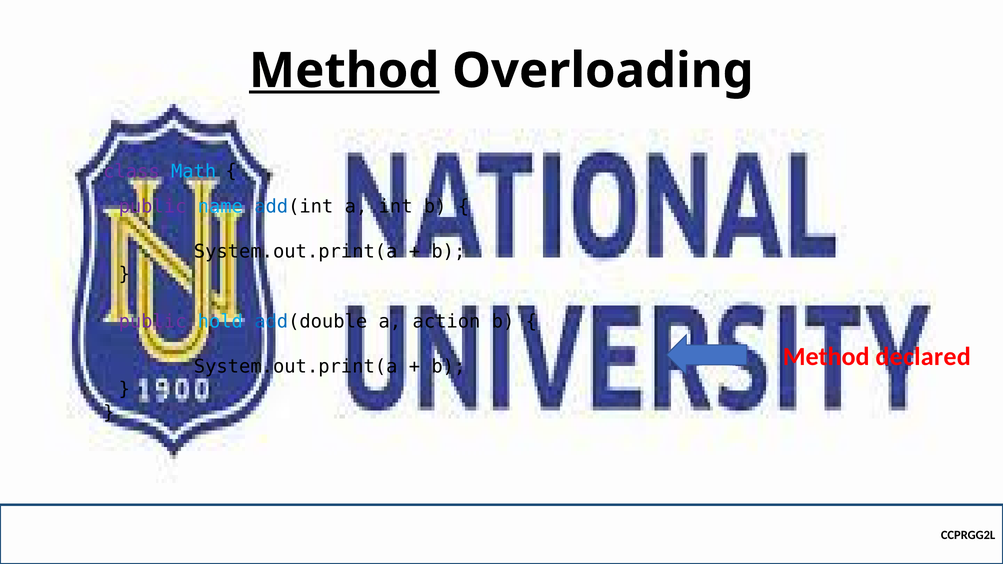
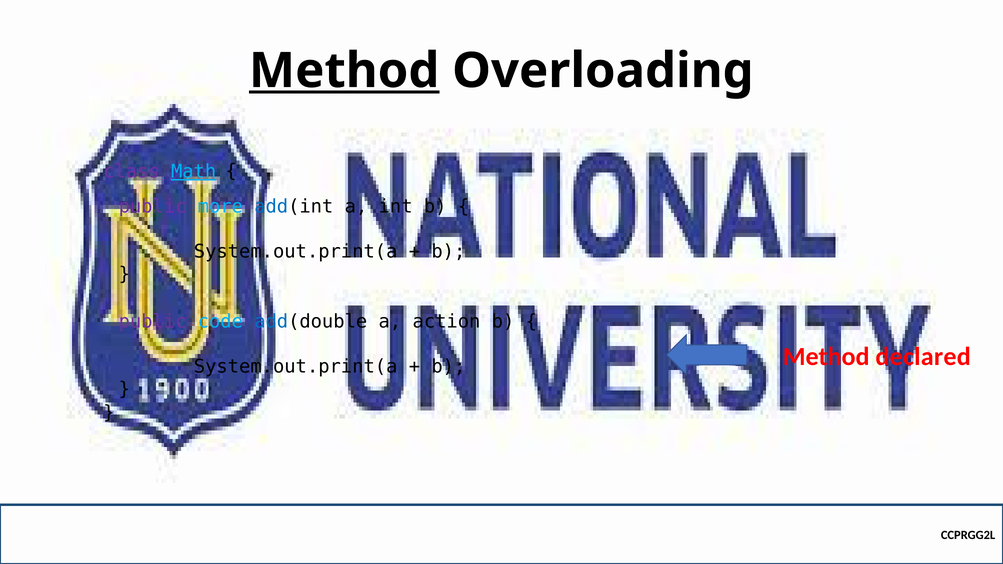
Math underline: none -> present (194, 172)
name: name -> more (220, 207)
hold: hold -> code (220, 322)
